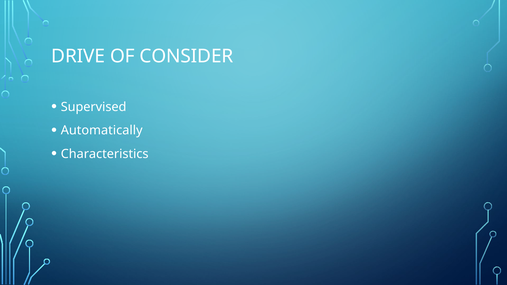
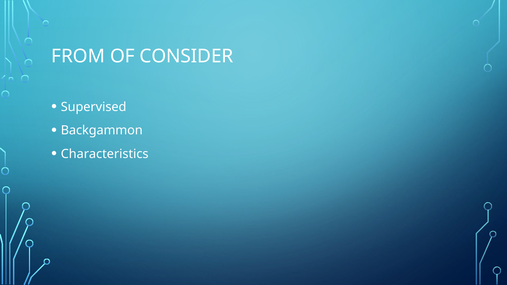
DRIVE: DRIVE -> FROM (78, 56)
Automatically: Automatically -> Backgammon (102, 131)
